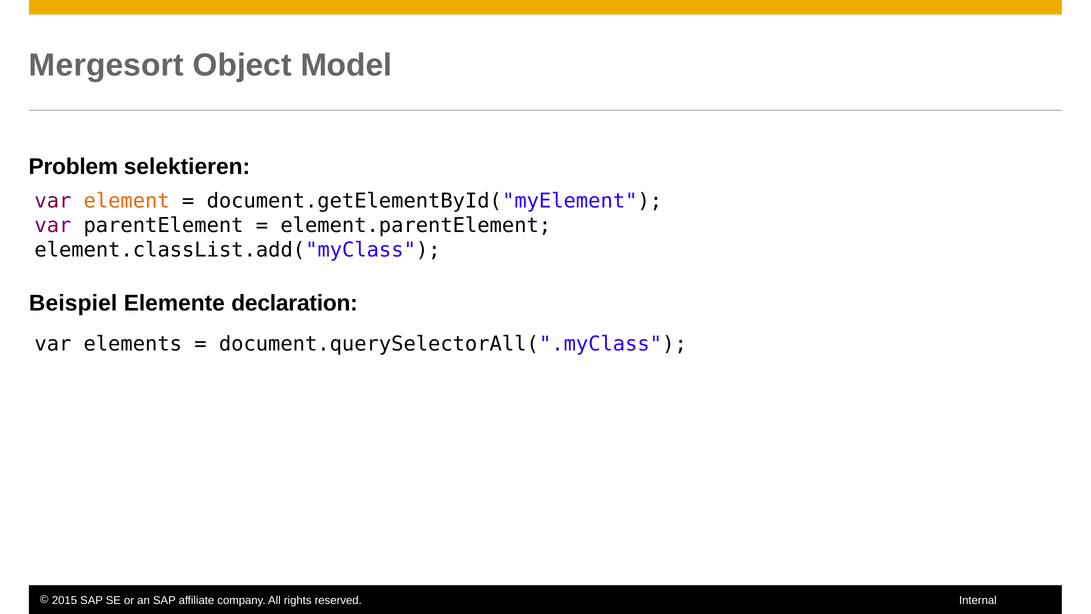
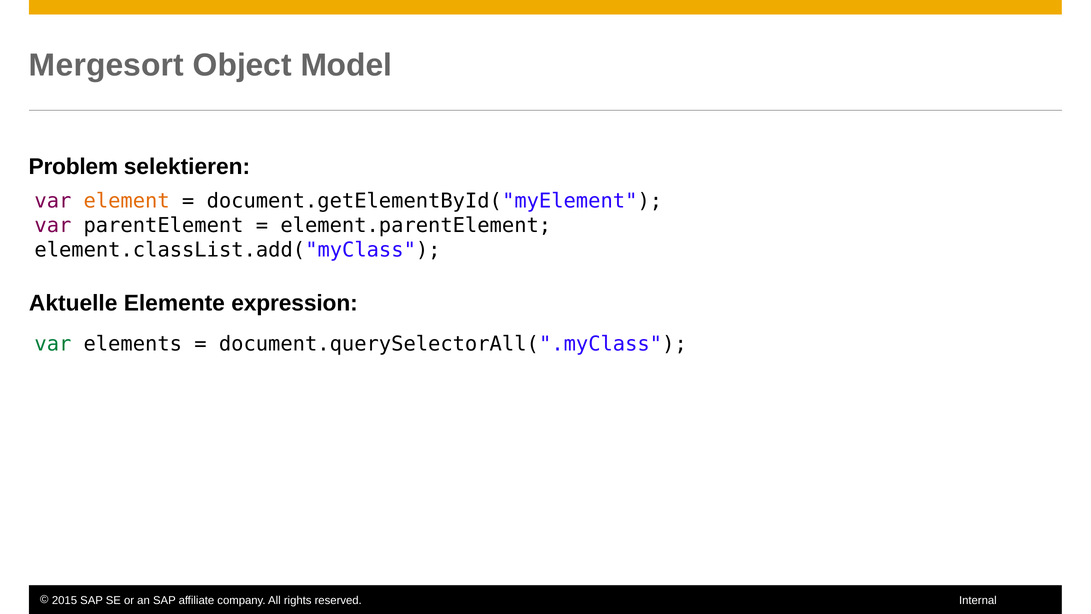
Beispiel: Beispiel -> Aktuelle (73, 303)
declaration: declaration -> expression (295, 303)
var colour: black -> green (53, 344)
